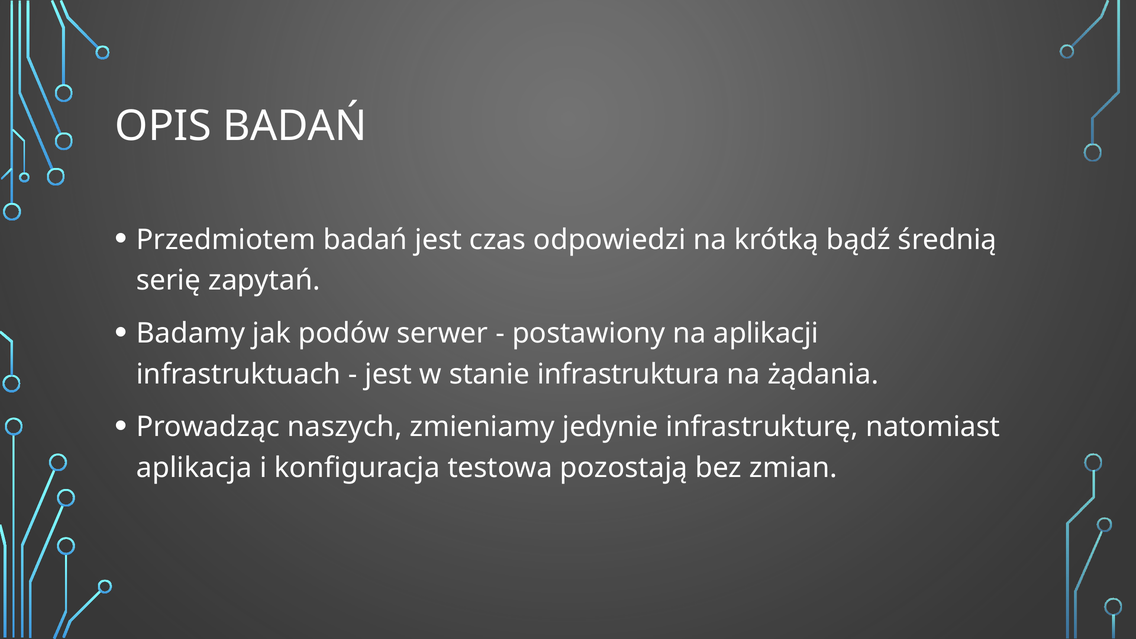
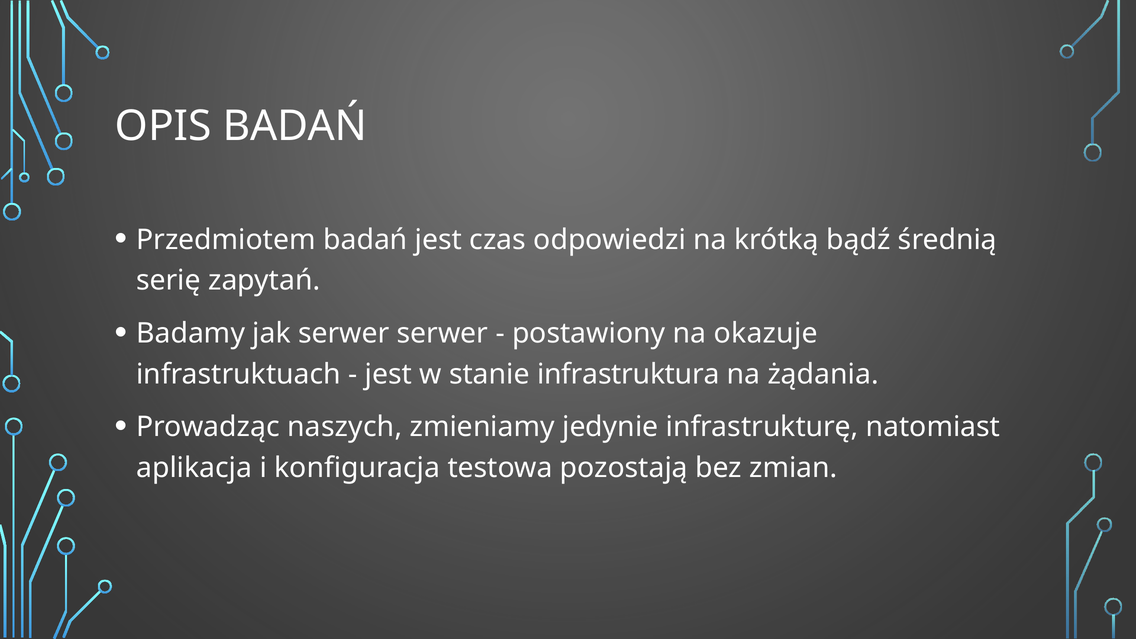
jak podów: podów -> serwer (344, 333)
aplikacji: aplikacji -> okazuje (766, 333)
